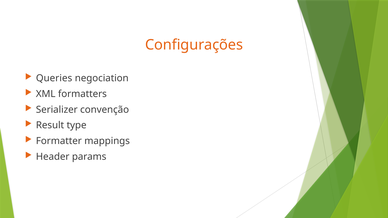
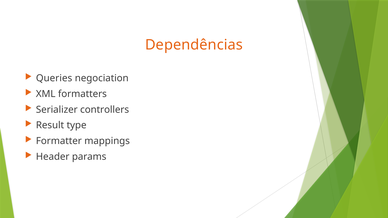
Configurações: Configurações -> Dependências (194, 45)
convenção: convenção -> controllers (105, 110)
